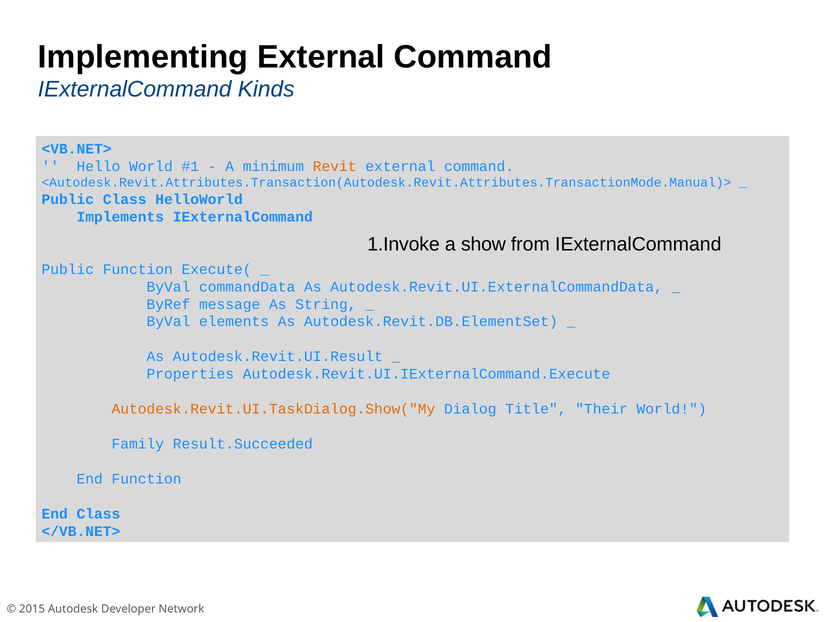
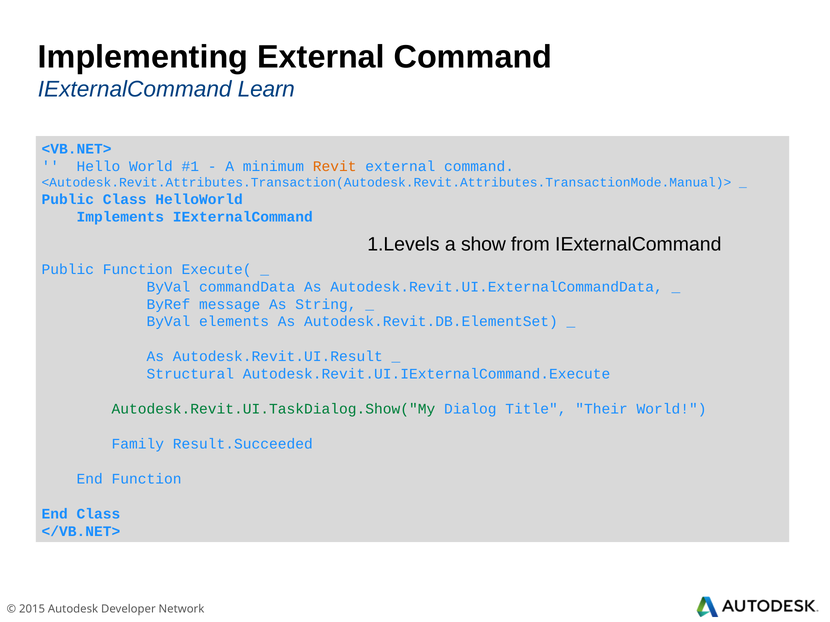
Kinds: Kinds -> Learn (266, 89)
1.Invoke: 1.Invoke -> 1.Levels (403, 244)
Properties: Properties -> Structural (190, 374)
Autodesk.Revit.UI.TaskDialog.Show("My colour: orange -> green (273, 409)
